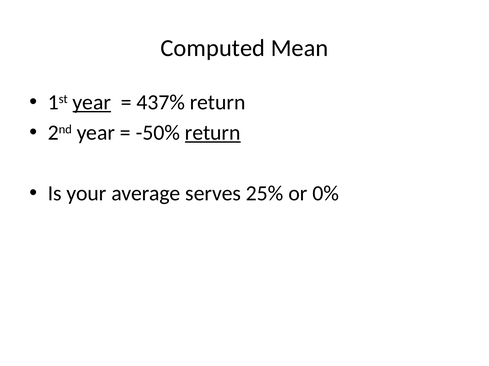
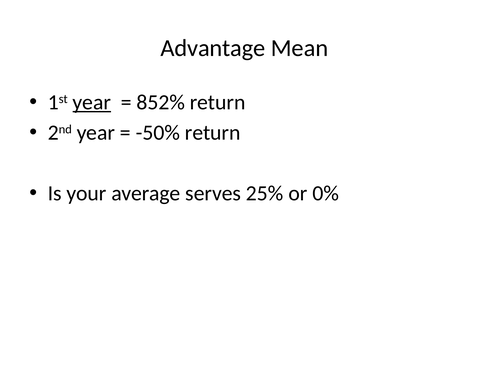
Computed: Computed -> Advantage (213, 48)
437%: 437% -> 852% (161, 103)
return underline: present -> none (213, 133)
